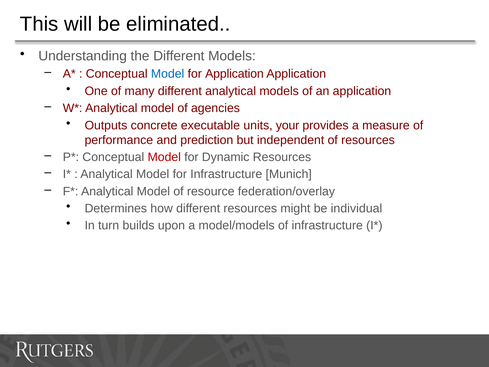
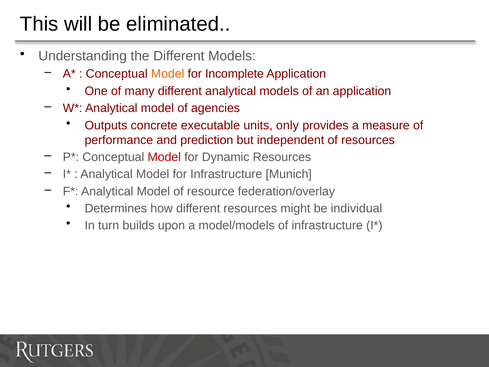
Model colour: blue -> orange (168, 74)
for Application: Application -> Incomplete (234, 74)
your: your -> only (287, 125)
